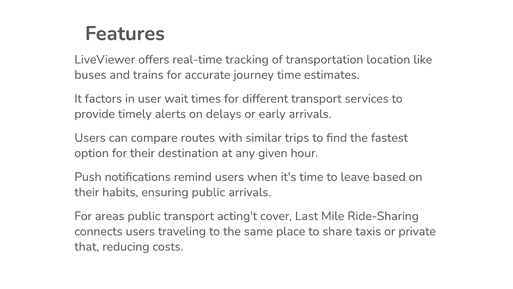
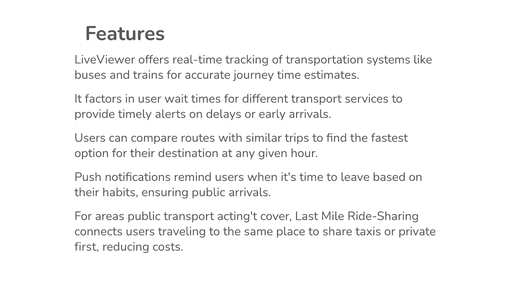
location: location -> systems (388, 59)
that: that -> first (87, 246)
